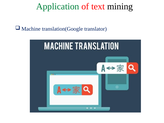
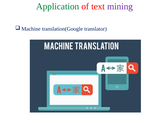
mining colour: black -> purple (120, 6)
